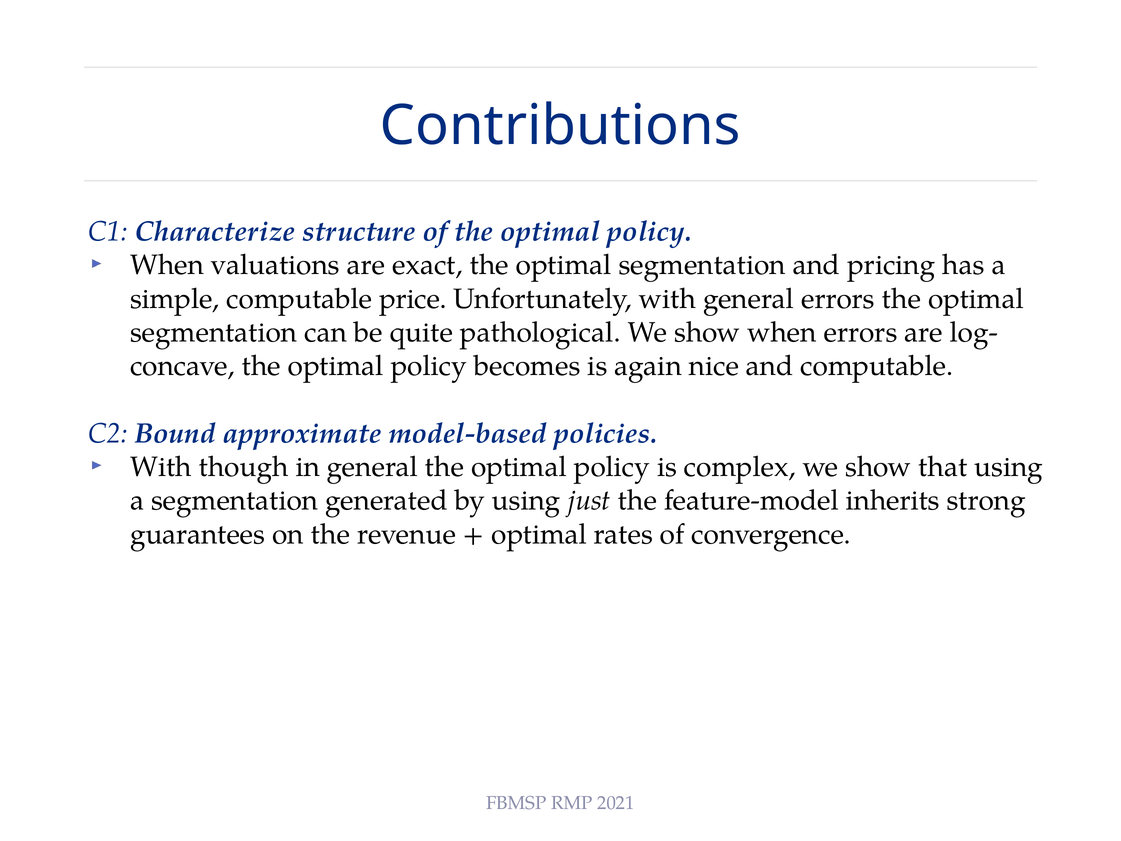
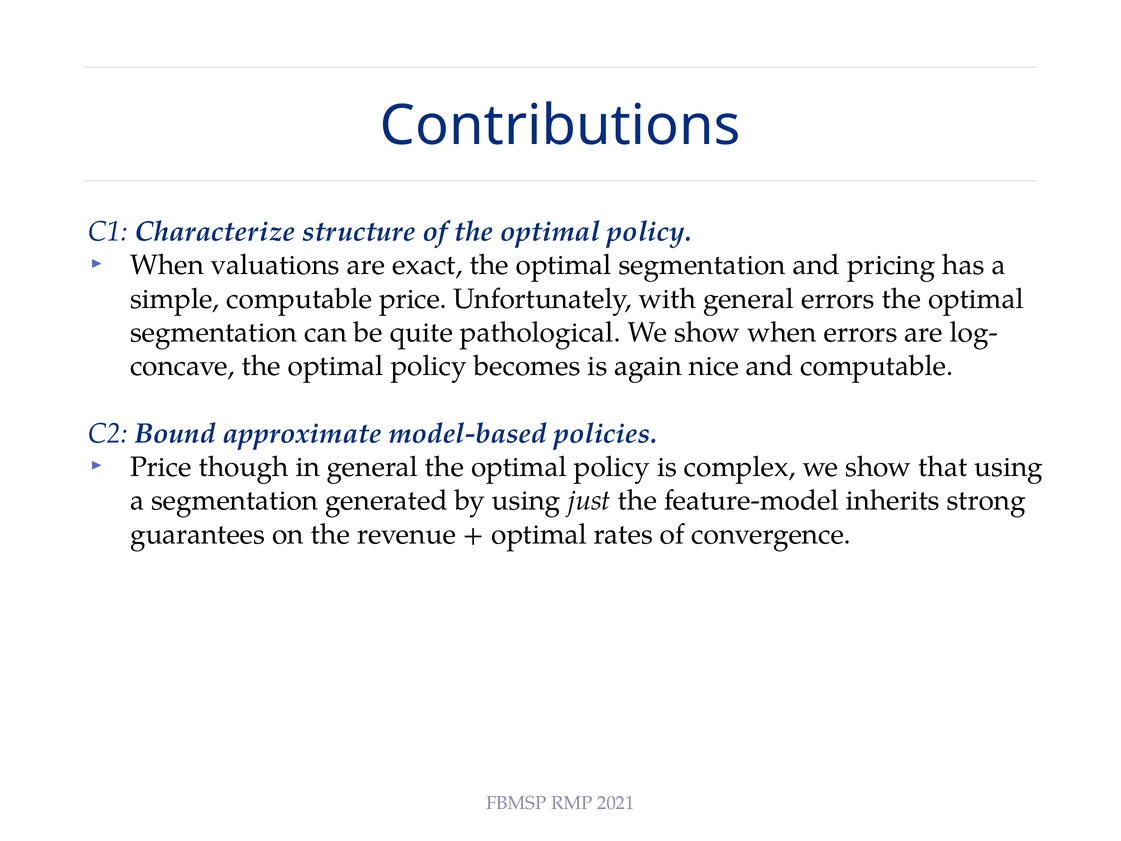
With: With -> Price (161, 467)
